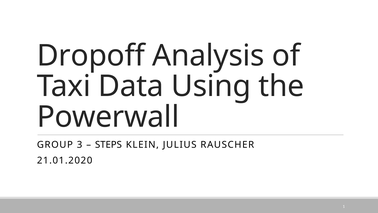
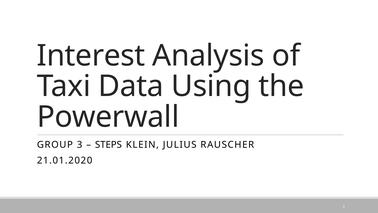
Dropoff: Dropoff -> Interest (91, 56)
